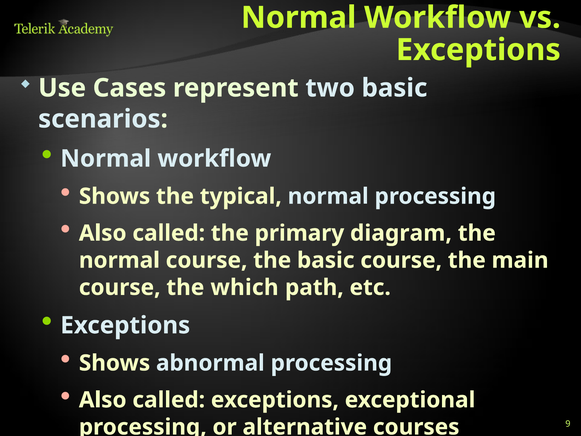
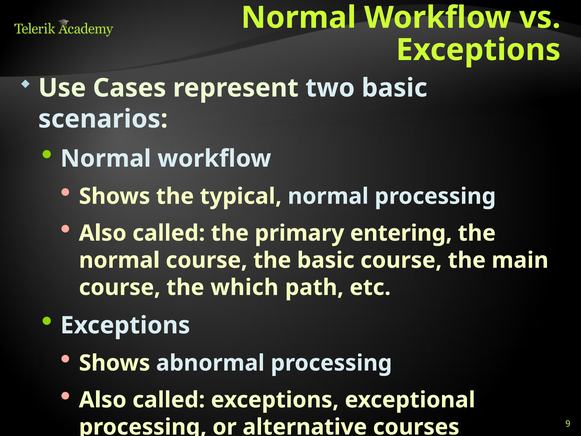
diagram: diagram -> entering (401, 233)
